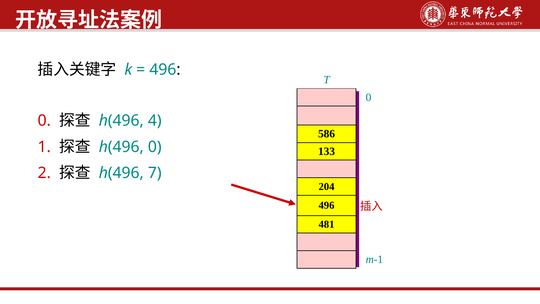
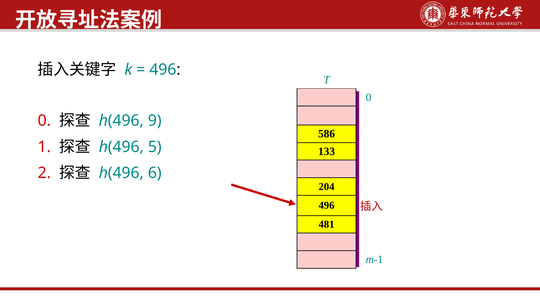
4: 4 -> 9 (155, 121)
h(496 0: 0 -> 5 (155, 147)
7: 7 -> 6 (155, 173)
